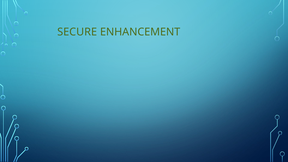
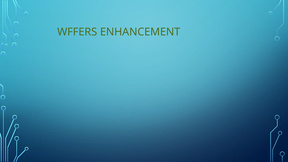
SECURE: SECURE -> WFFERS (77, 32)
